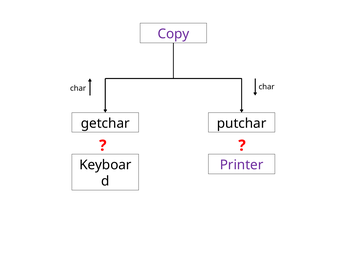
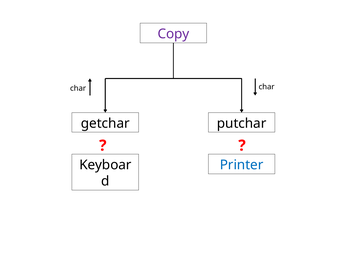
Printer colour: purple -> blue (242, 165)
